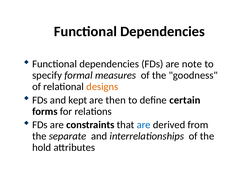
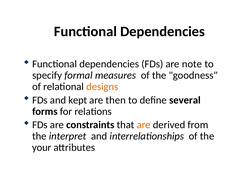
certain: certain -> several (185, 100)
are colour: blue -> orange (144, 125)
separate: separate -> interpret (68, 137)
hold: hold -> your (42, 148)
